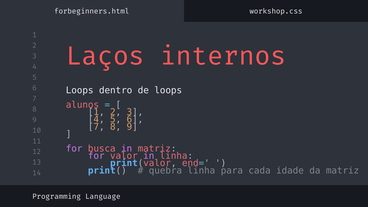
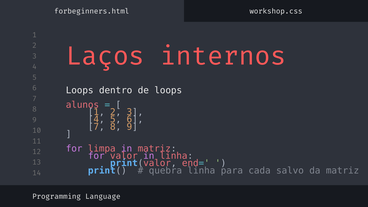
busca: busca -> limpa (102, 149)
idade: idade -> salvo (290, 170)
